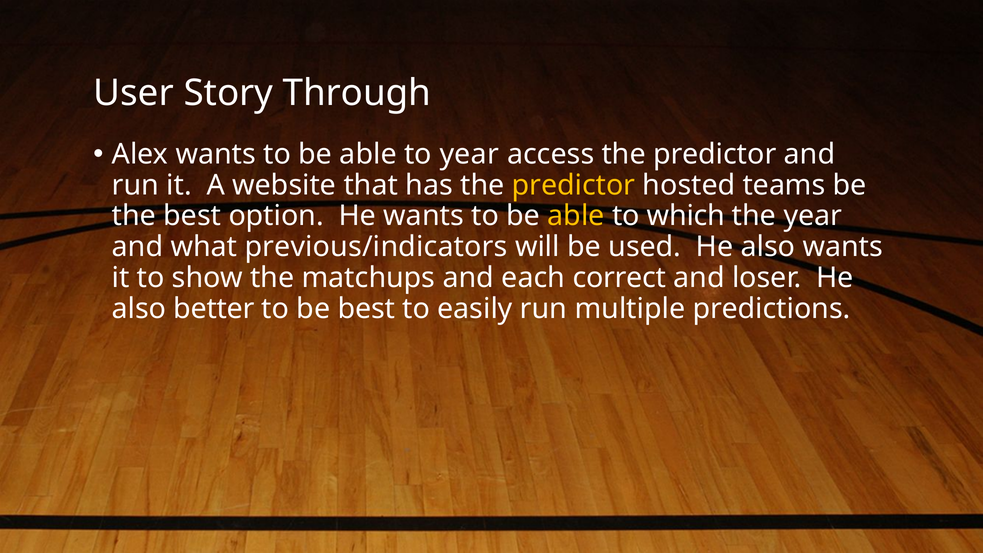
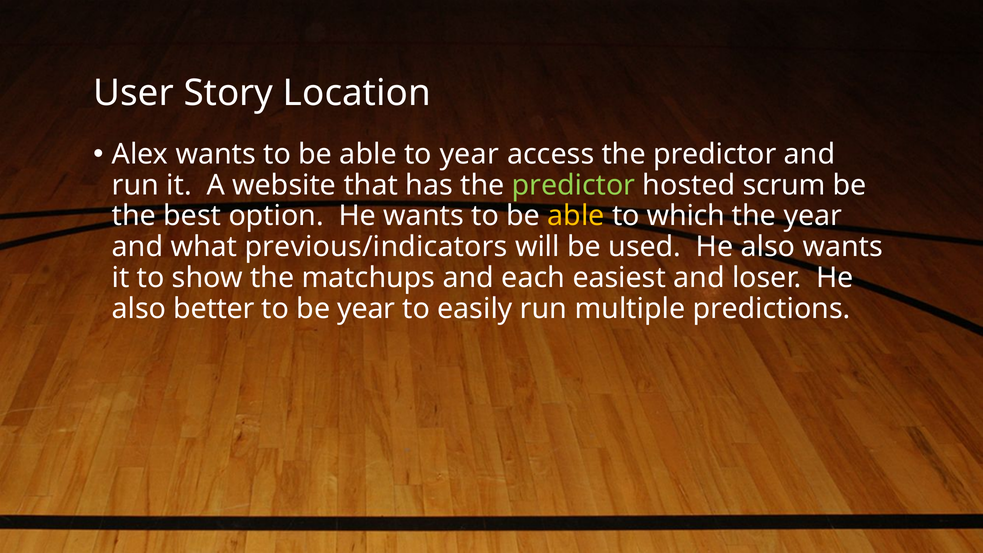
Through: Through -> Location (357, 93)
predictor colour: yellow -> light green (574, 185)
teams: teams -> scrum (784, 185)
correct: correct -> easiest (619, 278)
be best: best -> year (366, 309)
